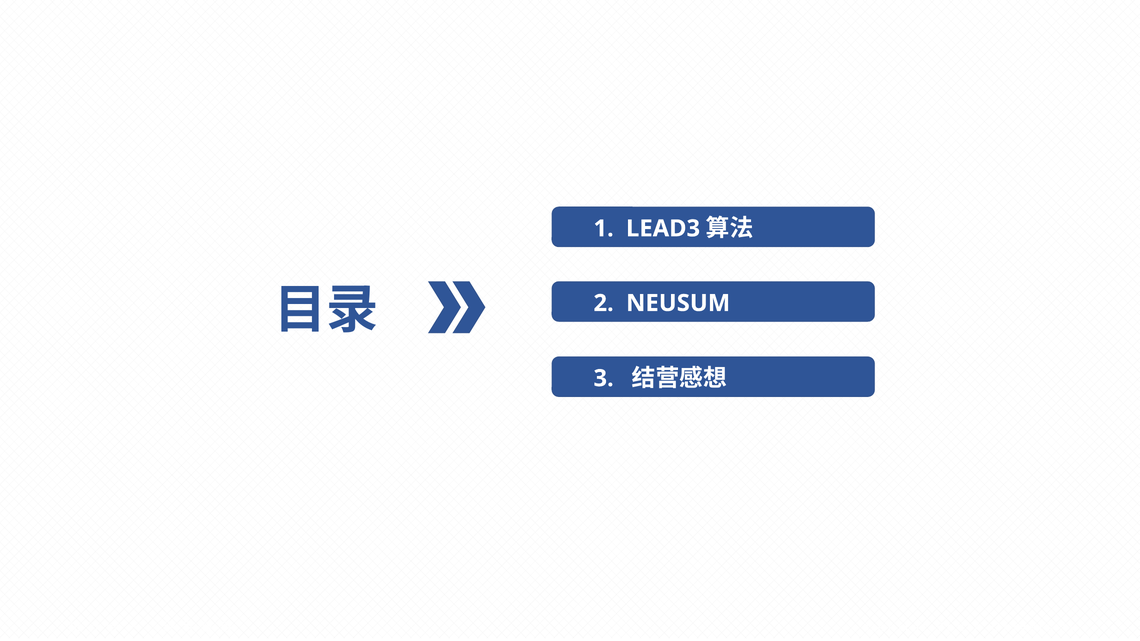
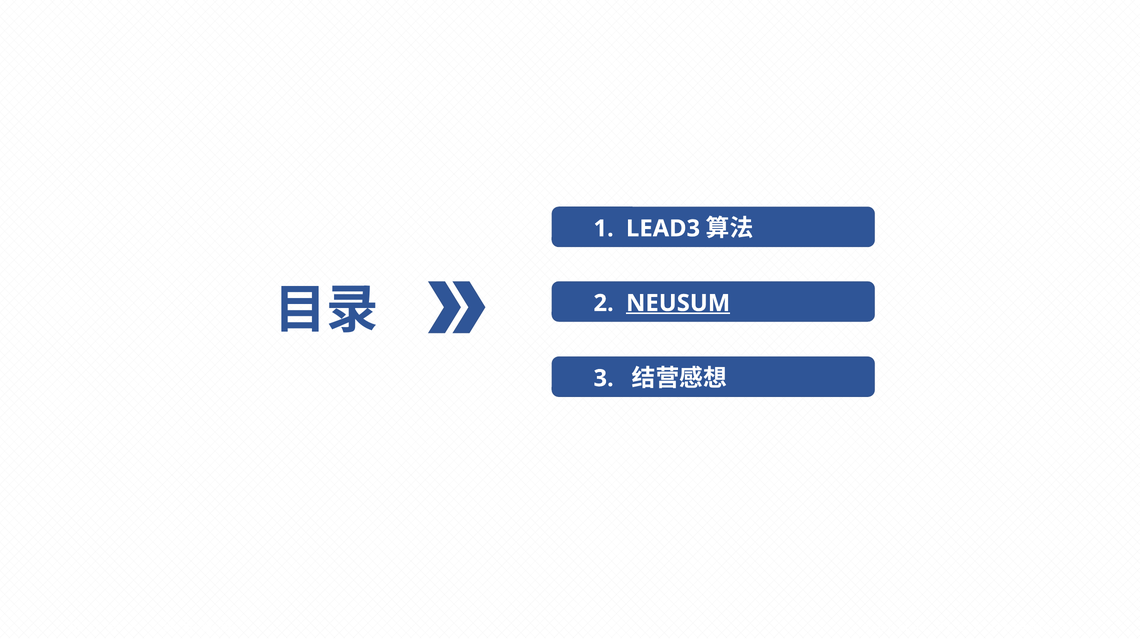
NEUSUM underline: none -> present (678, 303)
